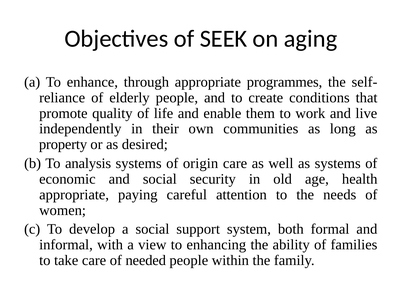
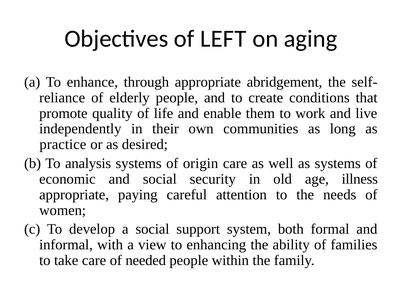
SEEK: SEEK -> LEFT (223, 39)
programmes: programmes -> abridgement (285, 82)
property: property -> practice (63, 145)
health: health -> illness (360, 179)
